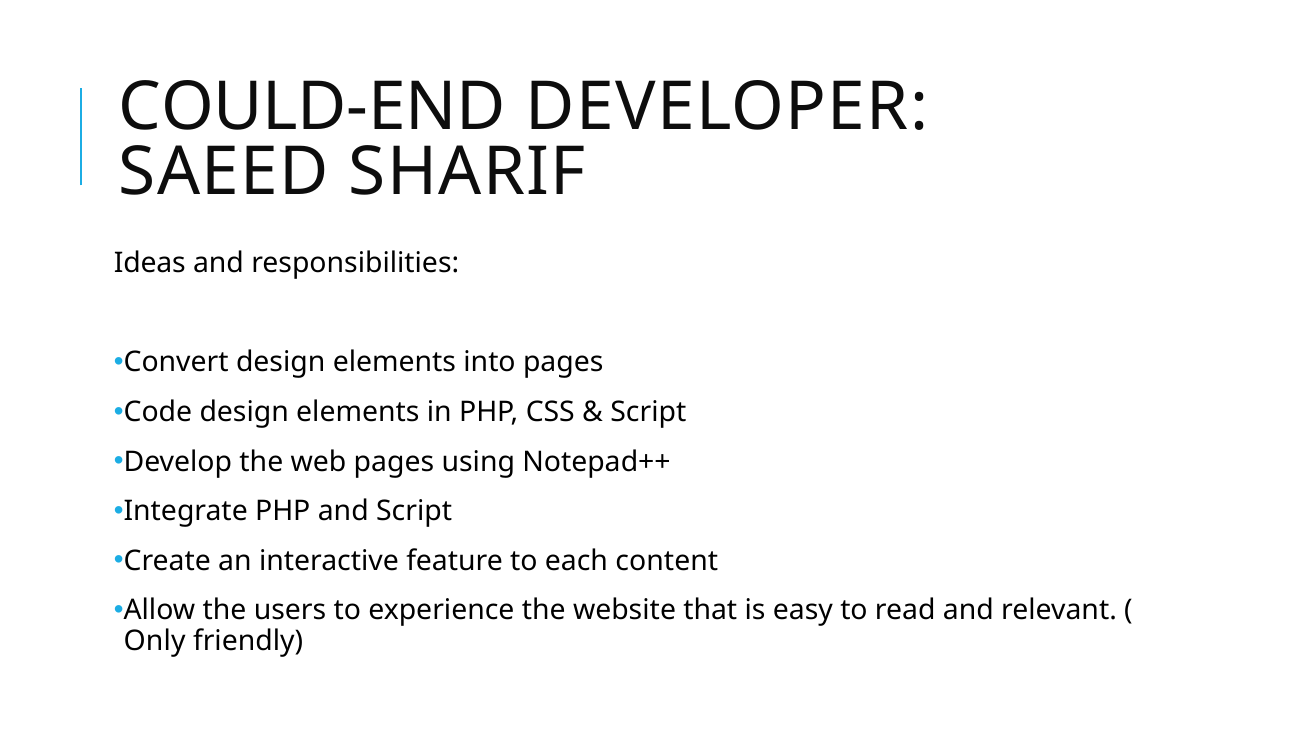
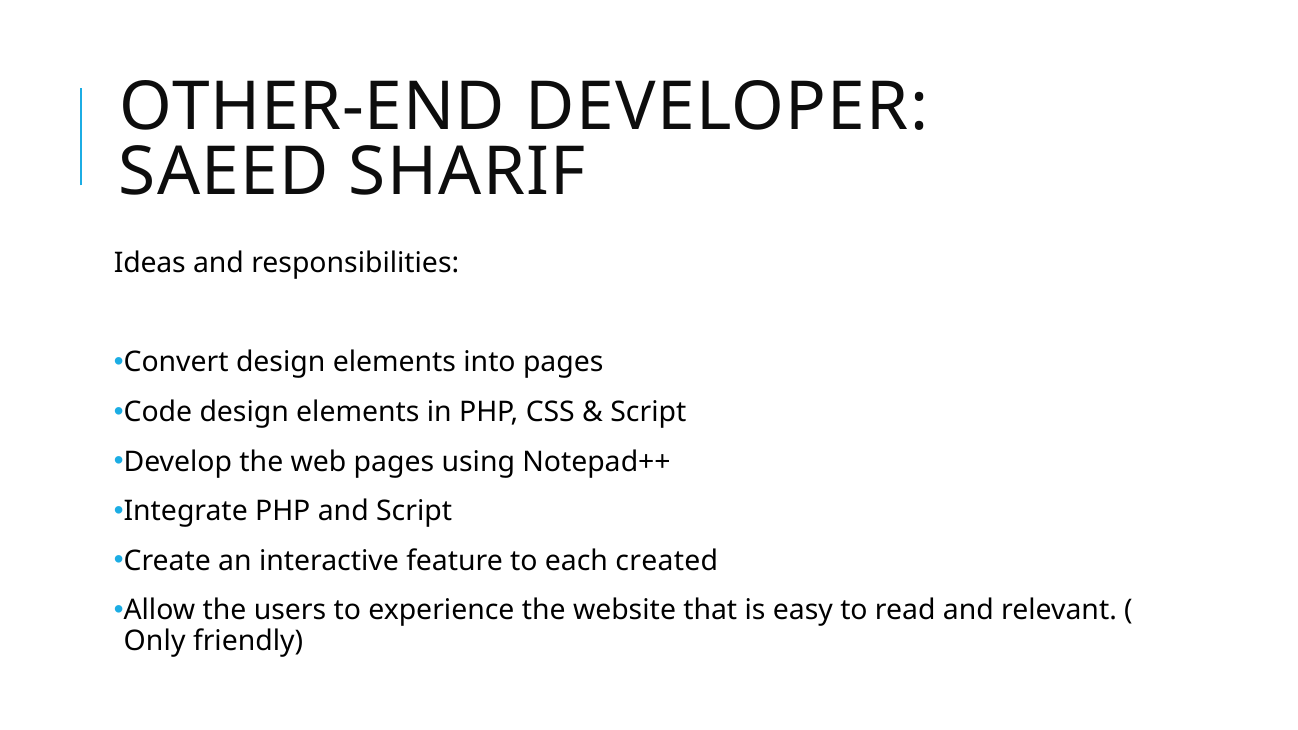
COULD-END: COULD-END -> OTHER-END (312, 107)
content: content -> created (667, 561)
